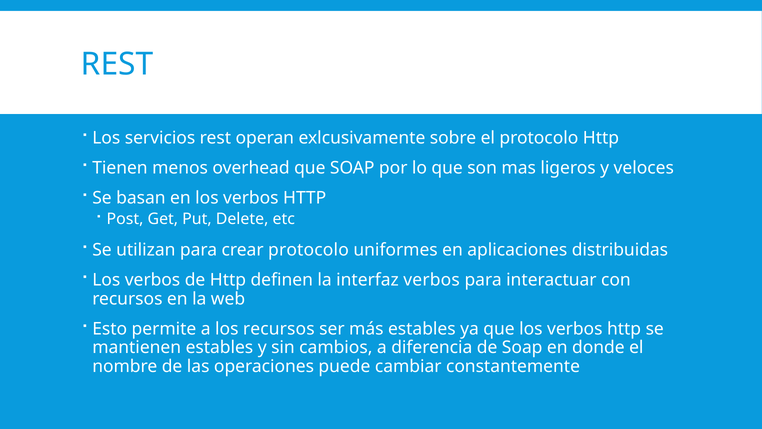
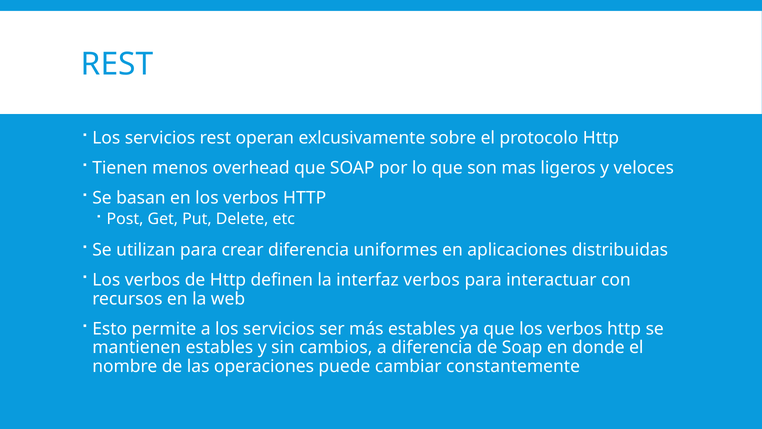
crear protocolo: protocolo -> diferencia (309, 250)
a los recursos: recursos -> servicios (279, 329)
